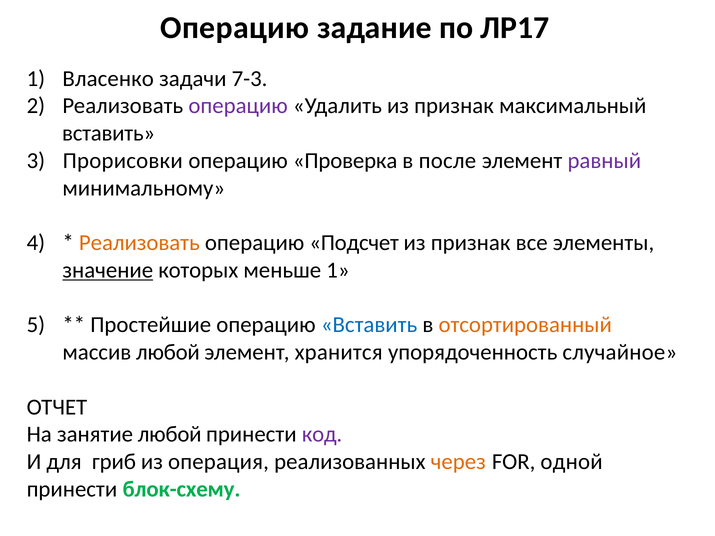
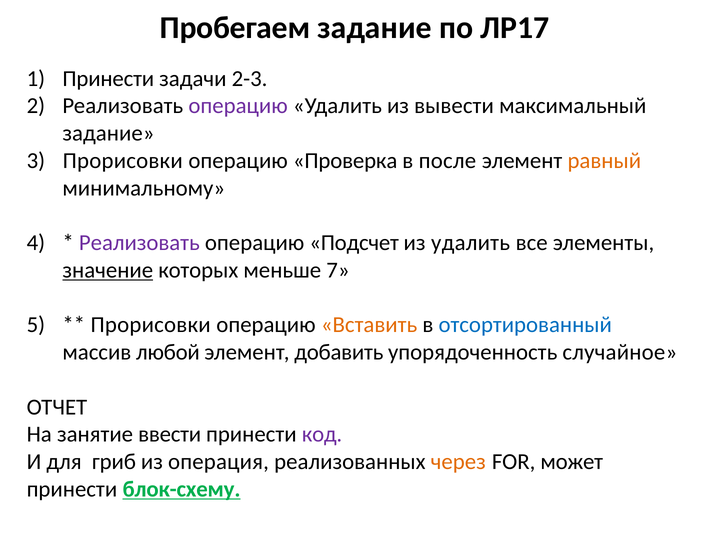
Операцию: Операцию -> Пробегаем (235, 28)
Власенко: Власенко -> Принести (108, 79)
7-3: 7-3 -> 2-3 (250, 79)
Удалить из признак: признак -> вывести (454, 106)
вставить: вставить -> задание (108, 133)
равный colour: purple -> orange (604, 161)
Реализовать colour: orange -> purple (139, 243)
признак: признак -> удалить (471, 243)
меньше 1: 1 -> 7 (338, 270)
Простейшие: Простейшие -> Прорисовки (151, 325)
Вставить colour: blue -> orange (369, 325)
отсортированный colour: orange -> blue (525, 325)
хранится: хранится -> добавить (339, 352)
занятие любой: любой -> ввести (170, 435)
одной: одной -> может (572, 462)
блок-схему underline: none -> present (182, 489)
